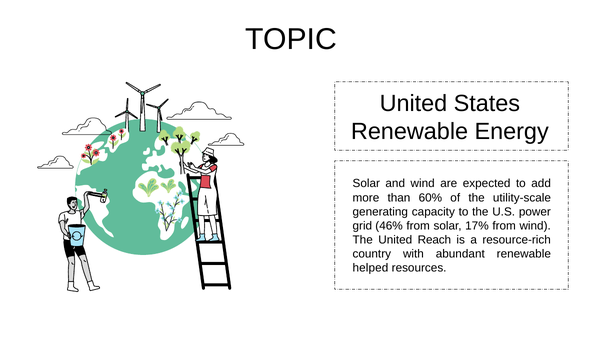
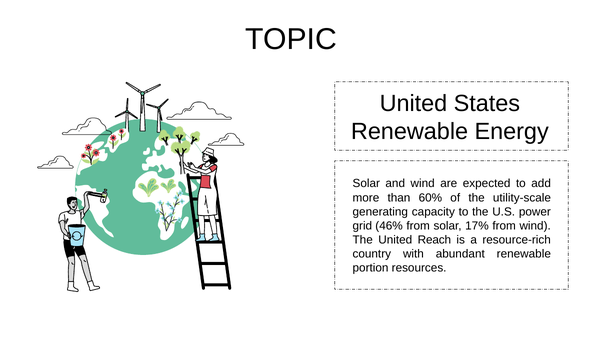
helped: helped -> portion (371, 268)
